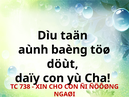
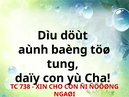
taän: taän -> döùt (74, 35)
döùt: döùt -> tung (63, 64)
